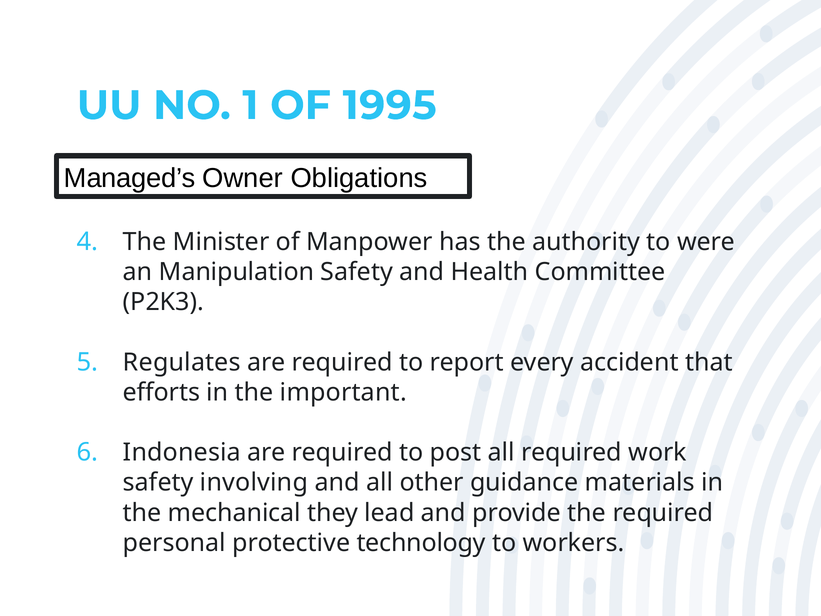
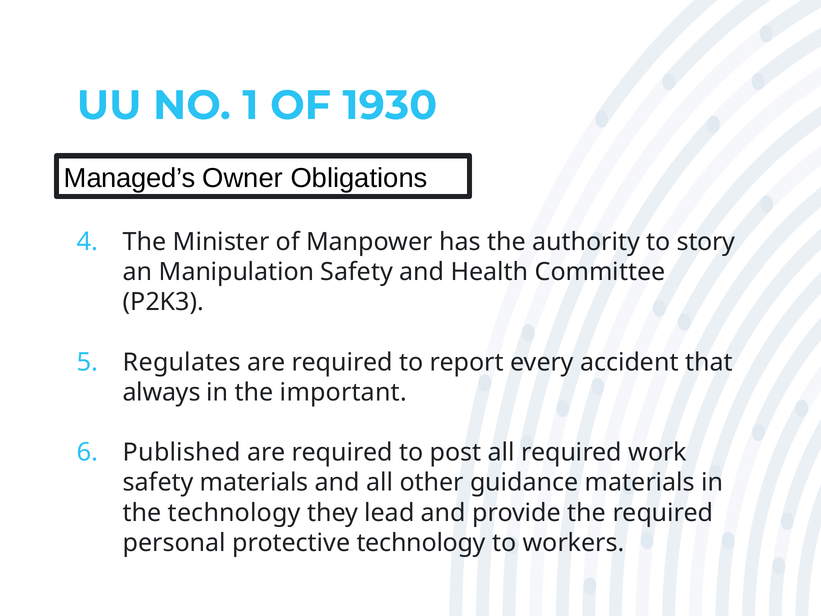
1995: 1995 -> 1930 (390, 105)
were: were -> story (706, 242)
efforts: efforts -> always (162, 392)
Indonesia: Indonesia -> Published (182, 452)
safety involving: involving -> materials (254, 482)
the mechanical: mechanical -> technology (234, 513)
